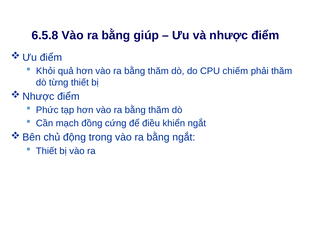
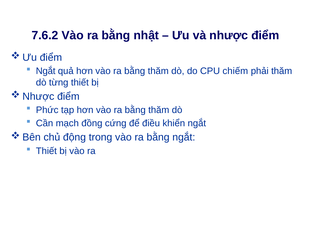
6.5.8: 6.5.8 -> 7.6.2 (45, 35)
giúp: giúp -> nhật (146, 35)
Khỏi: Khỏi -> Ngắt (46, 71)
